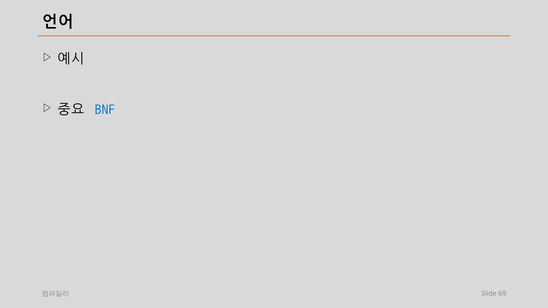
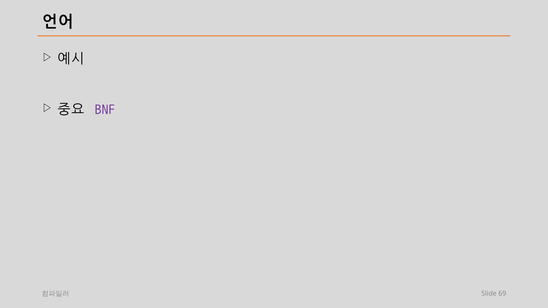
BNF colour: blue -> purple (105, 109)
